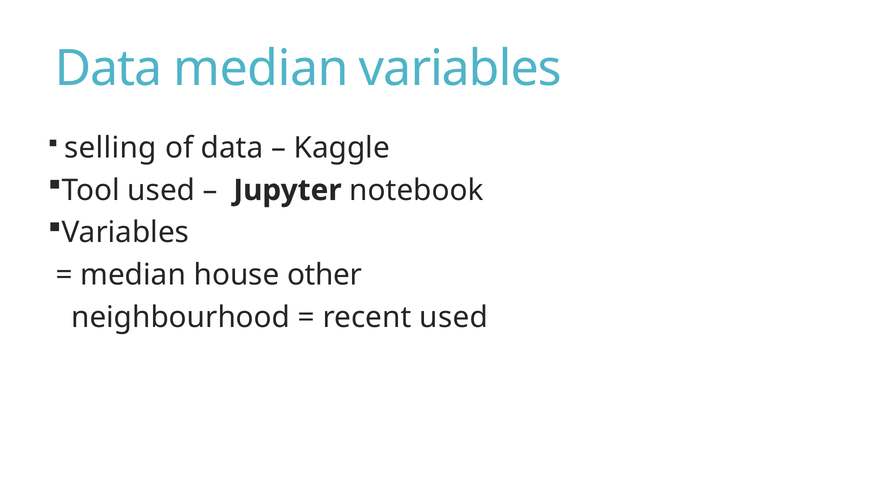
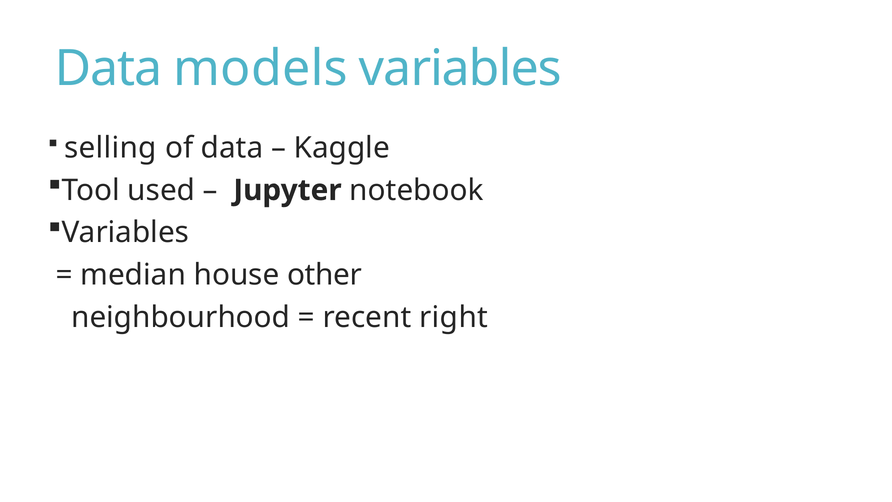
Data median: median -> models (261, 69)
recent used: used -> right (454, 317)
